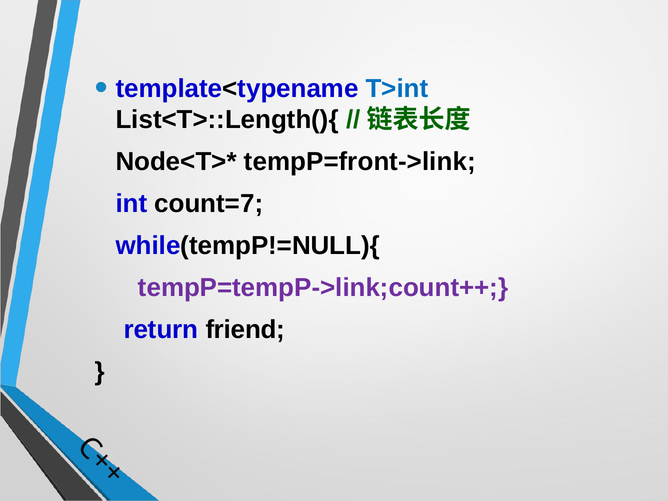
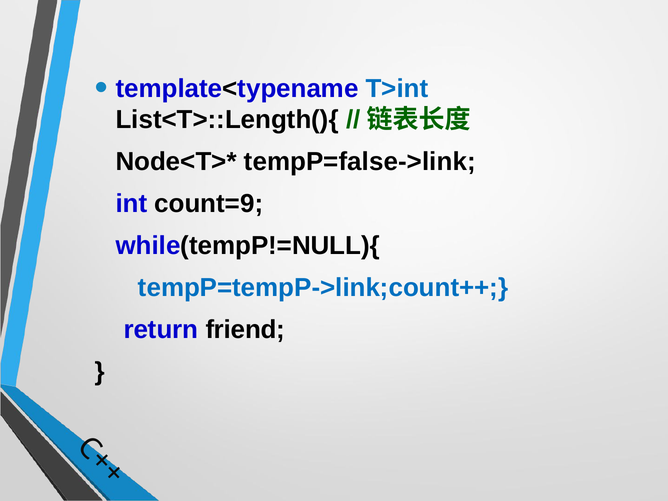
tempP=front->link: tempP=front->link -> tempP=false->link (360, 162)
count=7: count=7 -> count=9 (209, 204)
tempP=tempP->link;count++ colour: purple -> blue (323, 288)
